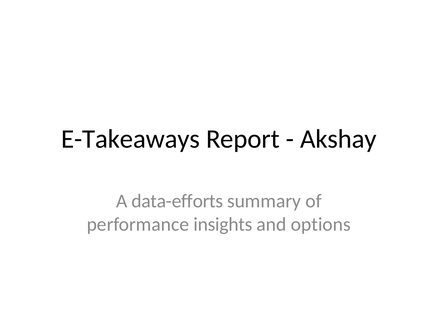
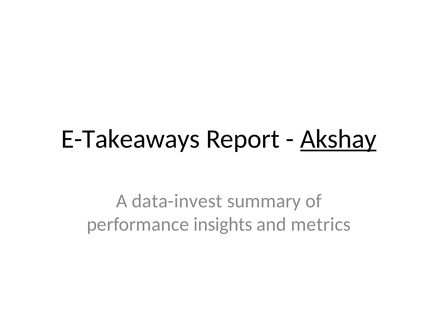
Akshay underline: none -> present (338, 139)
data-efforts: data-efforts -> data-invest (177, 201)
options: options -> metrics (321, 225)
